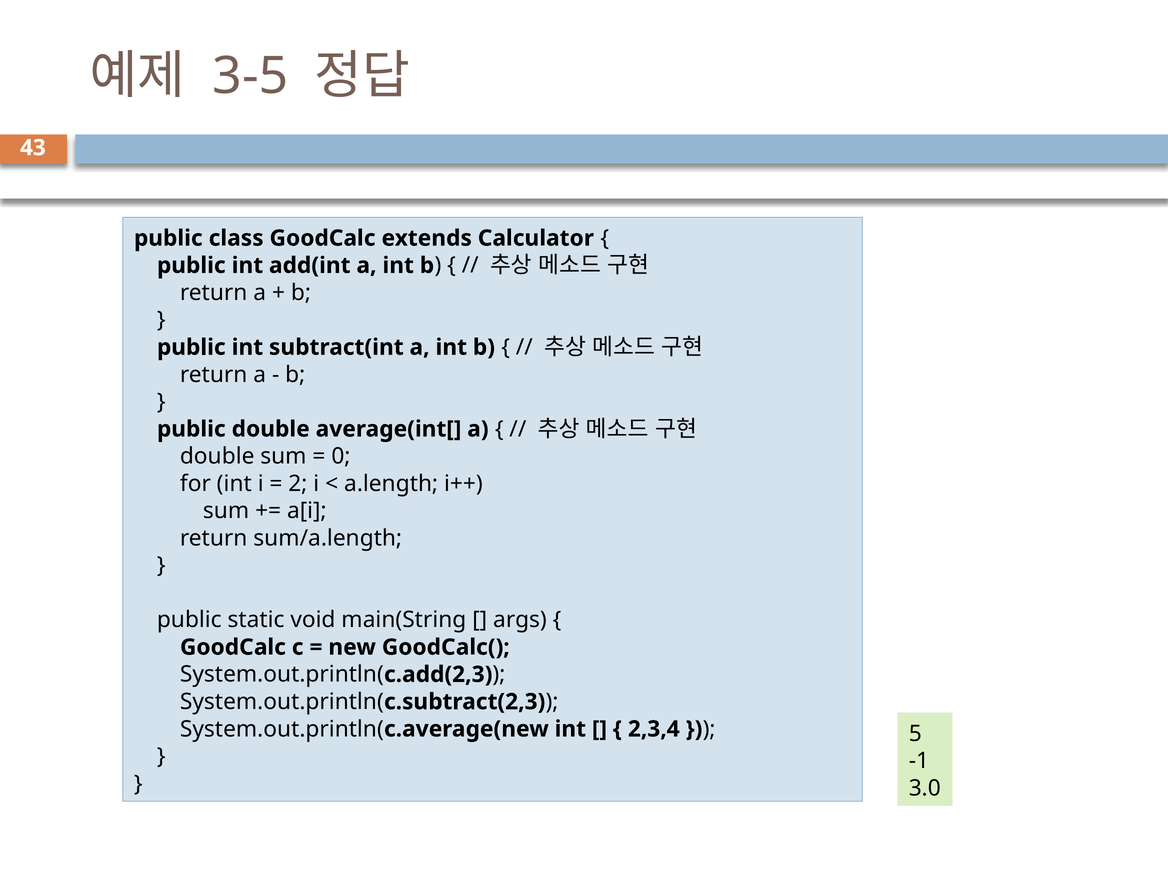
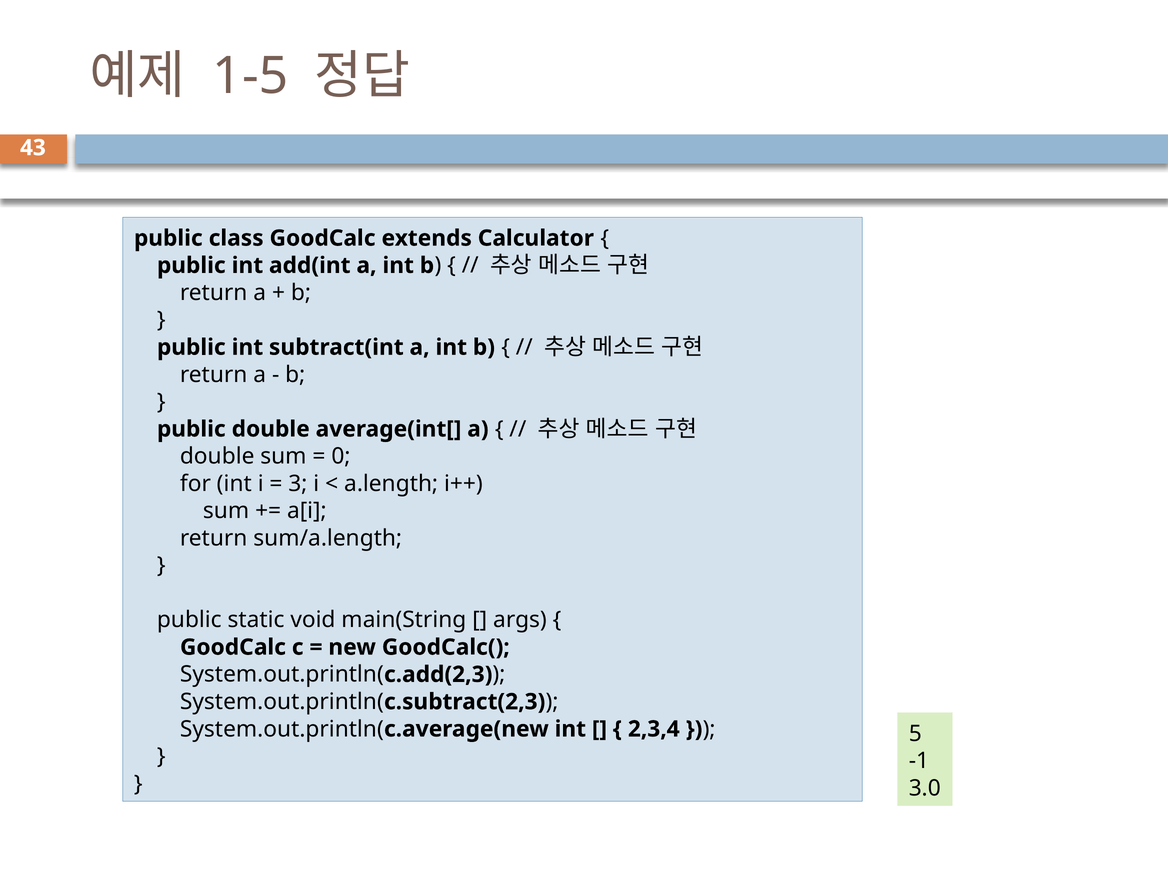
3-5: 3-5 -> 1-5 (250, 76)
2: 2 -> 3 (298, 484)
